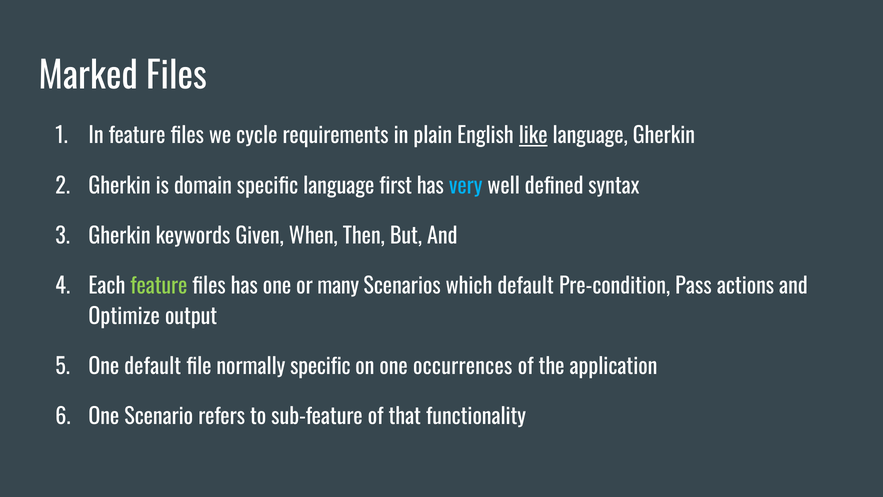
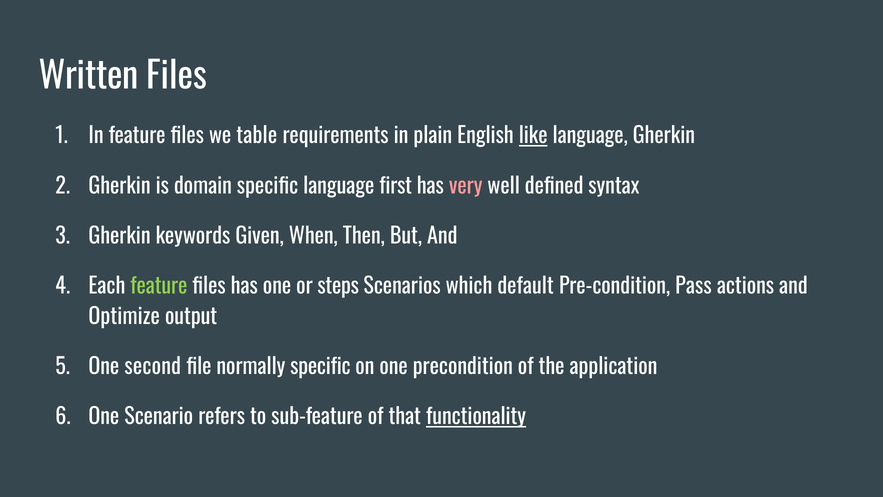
Marked: Marked -> Written (89, 76)
cycle: cycle -> table (257, 136)
very colour: light blue -> pink (466, 186)
many: many -> steps (338, 286)
One default: default -> second (153, 367)
occurrences: occurrences -> precondition (463, 367)
functionality underline: none -> present (476, 417)
